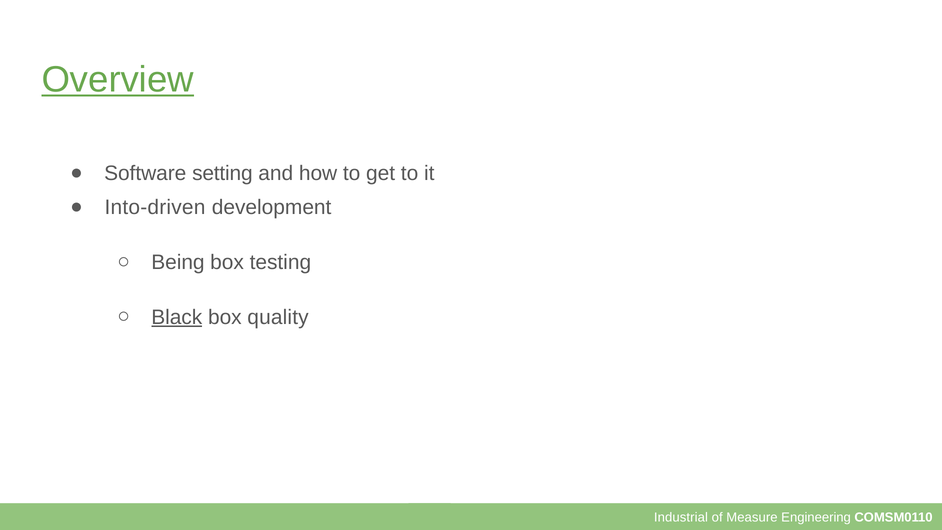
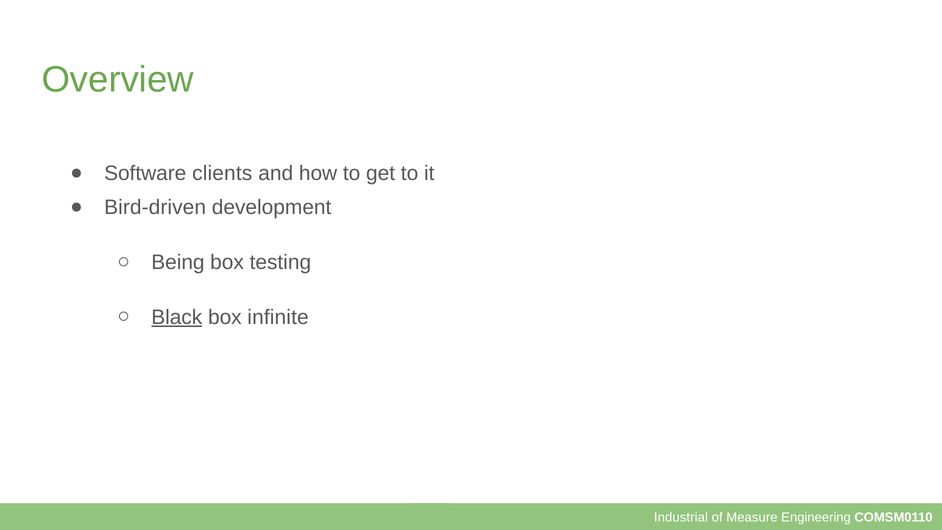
Overview underline: present -> none (118, 80)
setting: setting -> clients (222, 173)
Into-driven: Into-driven -> Bird-driven (155, 207)
quality: quality -> infinite (278, 317)
